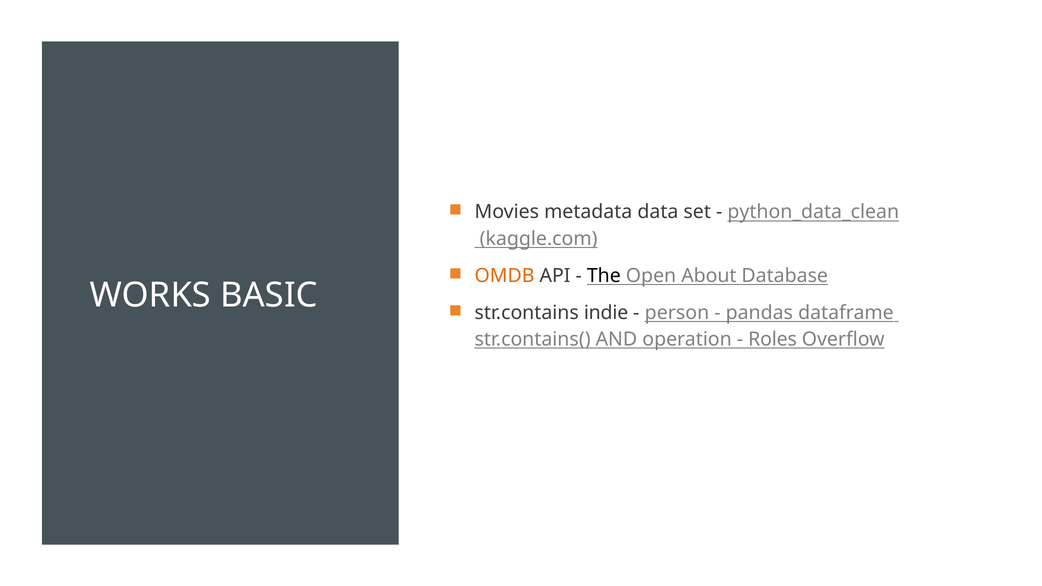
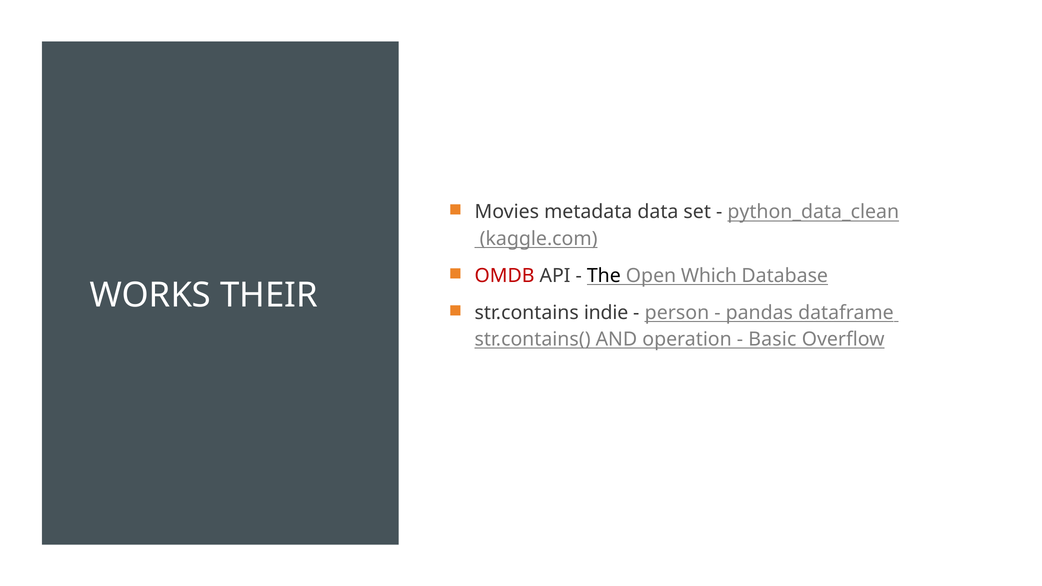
OMDB colour: orange -> red (505, 276)
About: About -> Which (709, 276)
BASIC: BASIC -> THEIR (269, 295)
Roles: Roles -> Basic (772, 339)
